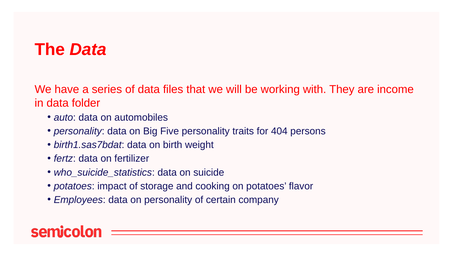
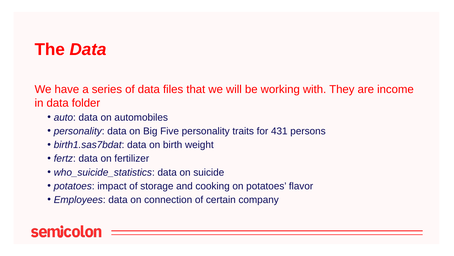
404: 404 -> 431 (279, 131)
on personality: personality -> connection (168, 199)
